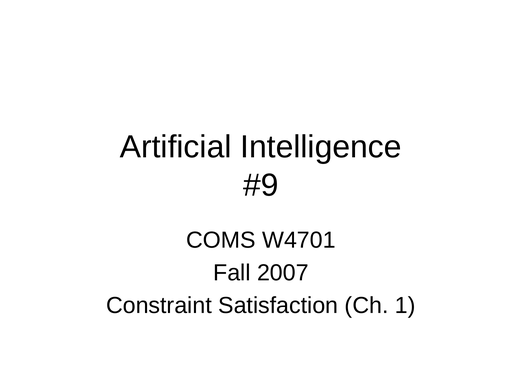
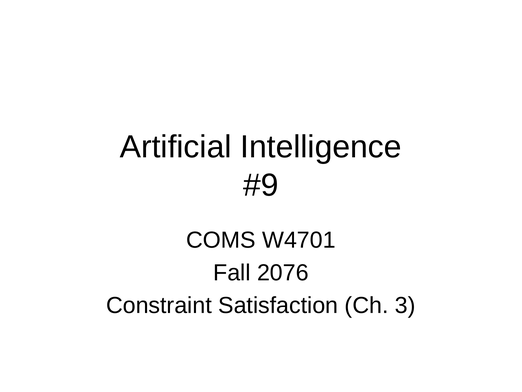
2007: 2007 -> 2076 (283, 272)
1: 1 -> 3 (405, 305)
